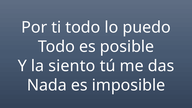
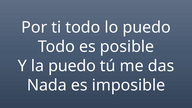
la siento: siento -> puedo (72, 66)
